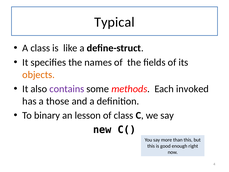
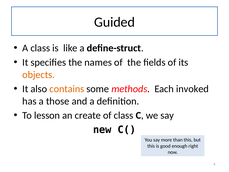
Typical: Typical -> Guided (115, 22)
contains colour: purple -> orange (67, 89)
binary: binary -> lesson (47, 115)
lesson: lesson -> create (88, 115)
